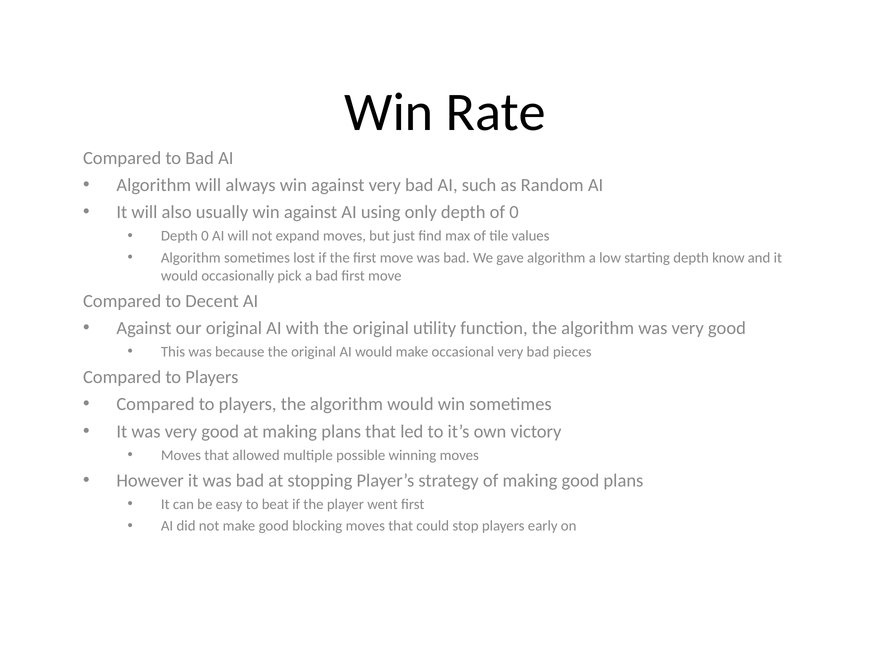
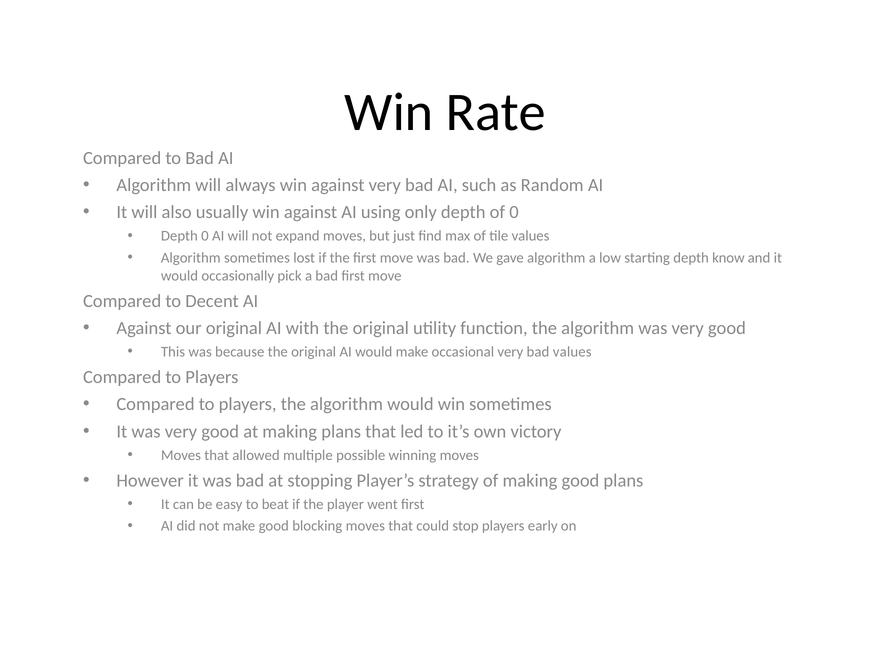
bad pieces: pieces -> values (572, 352)
